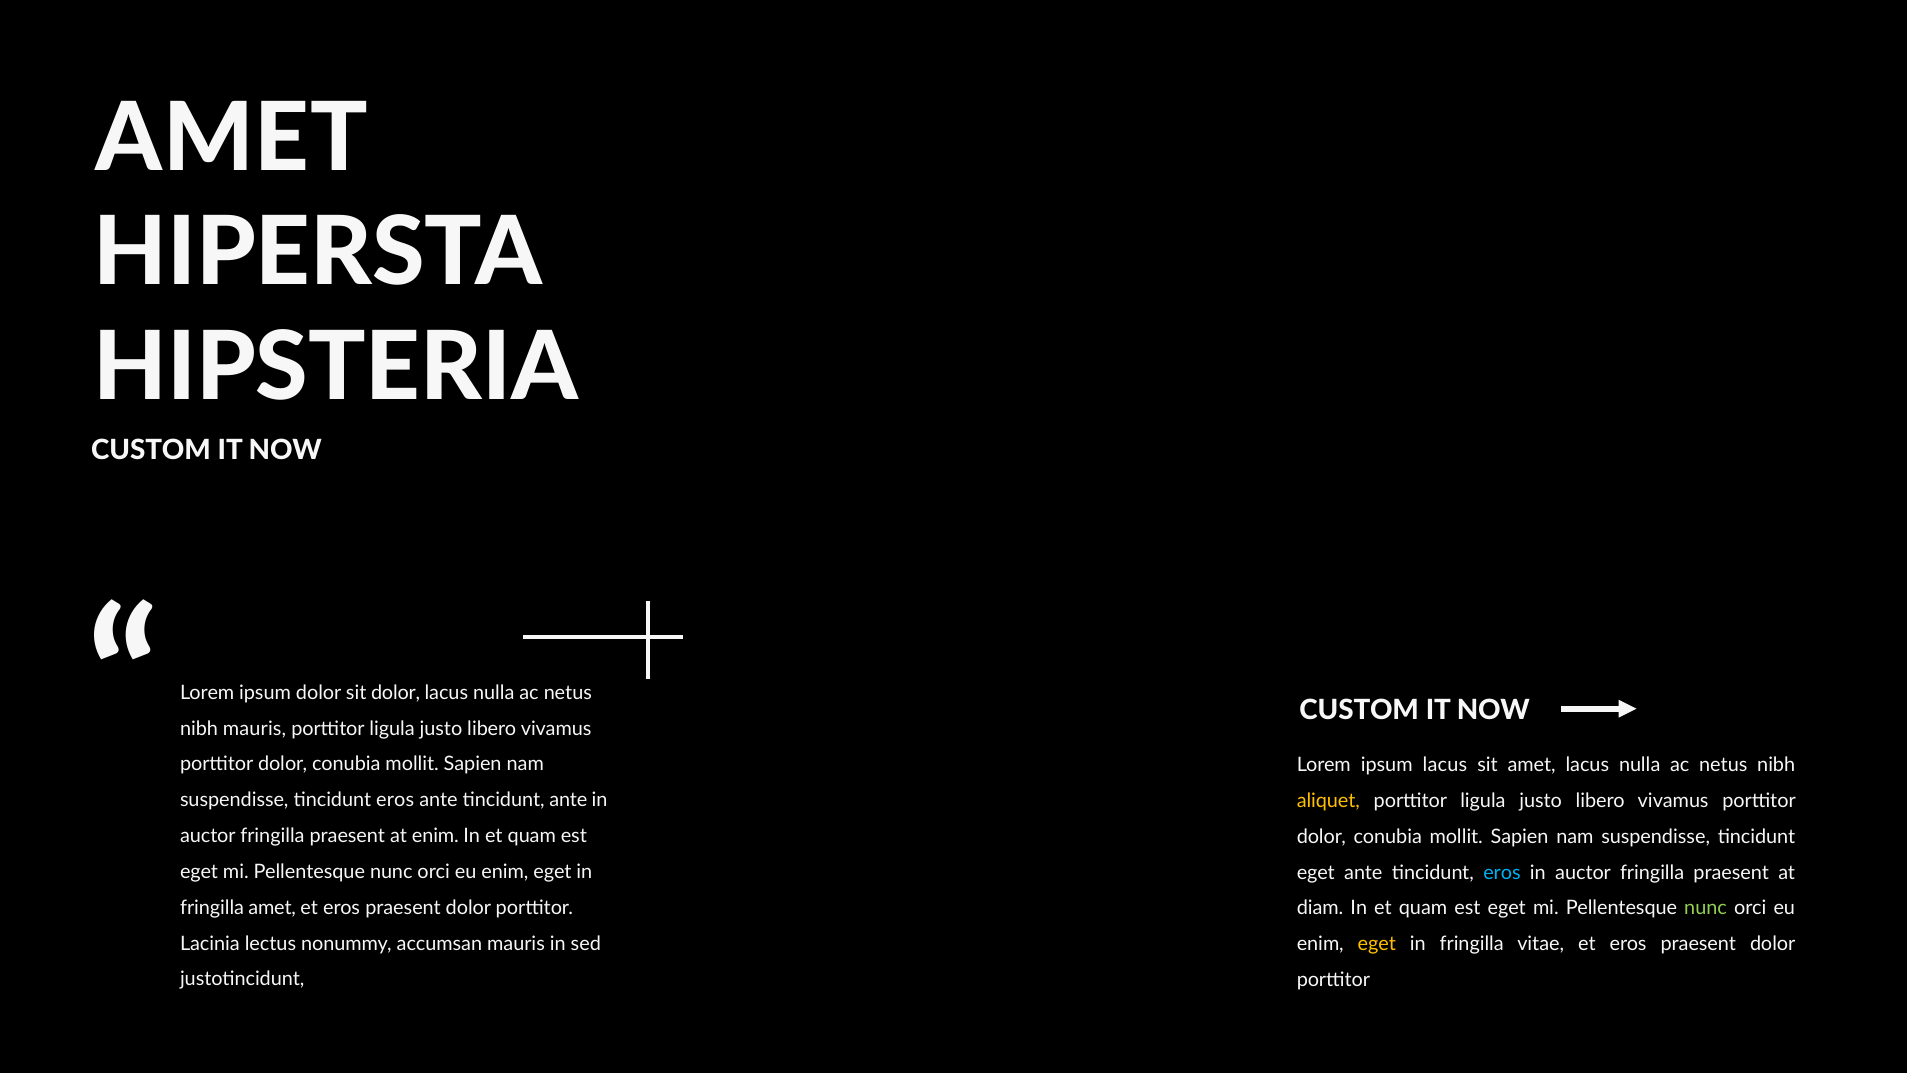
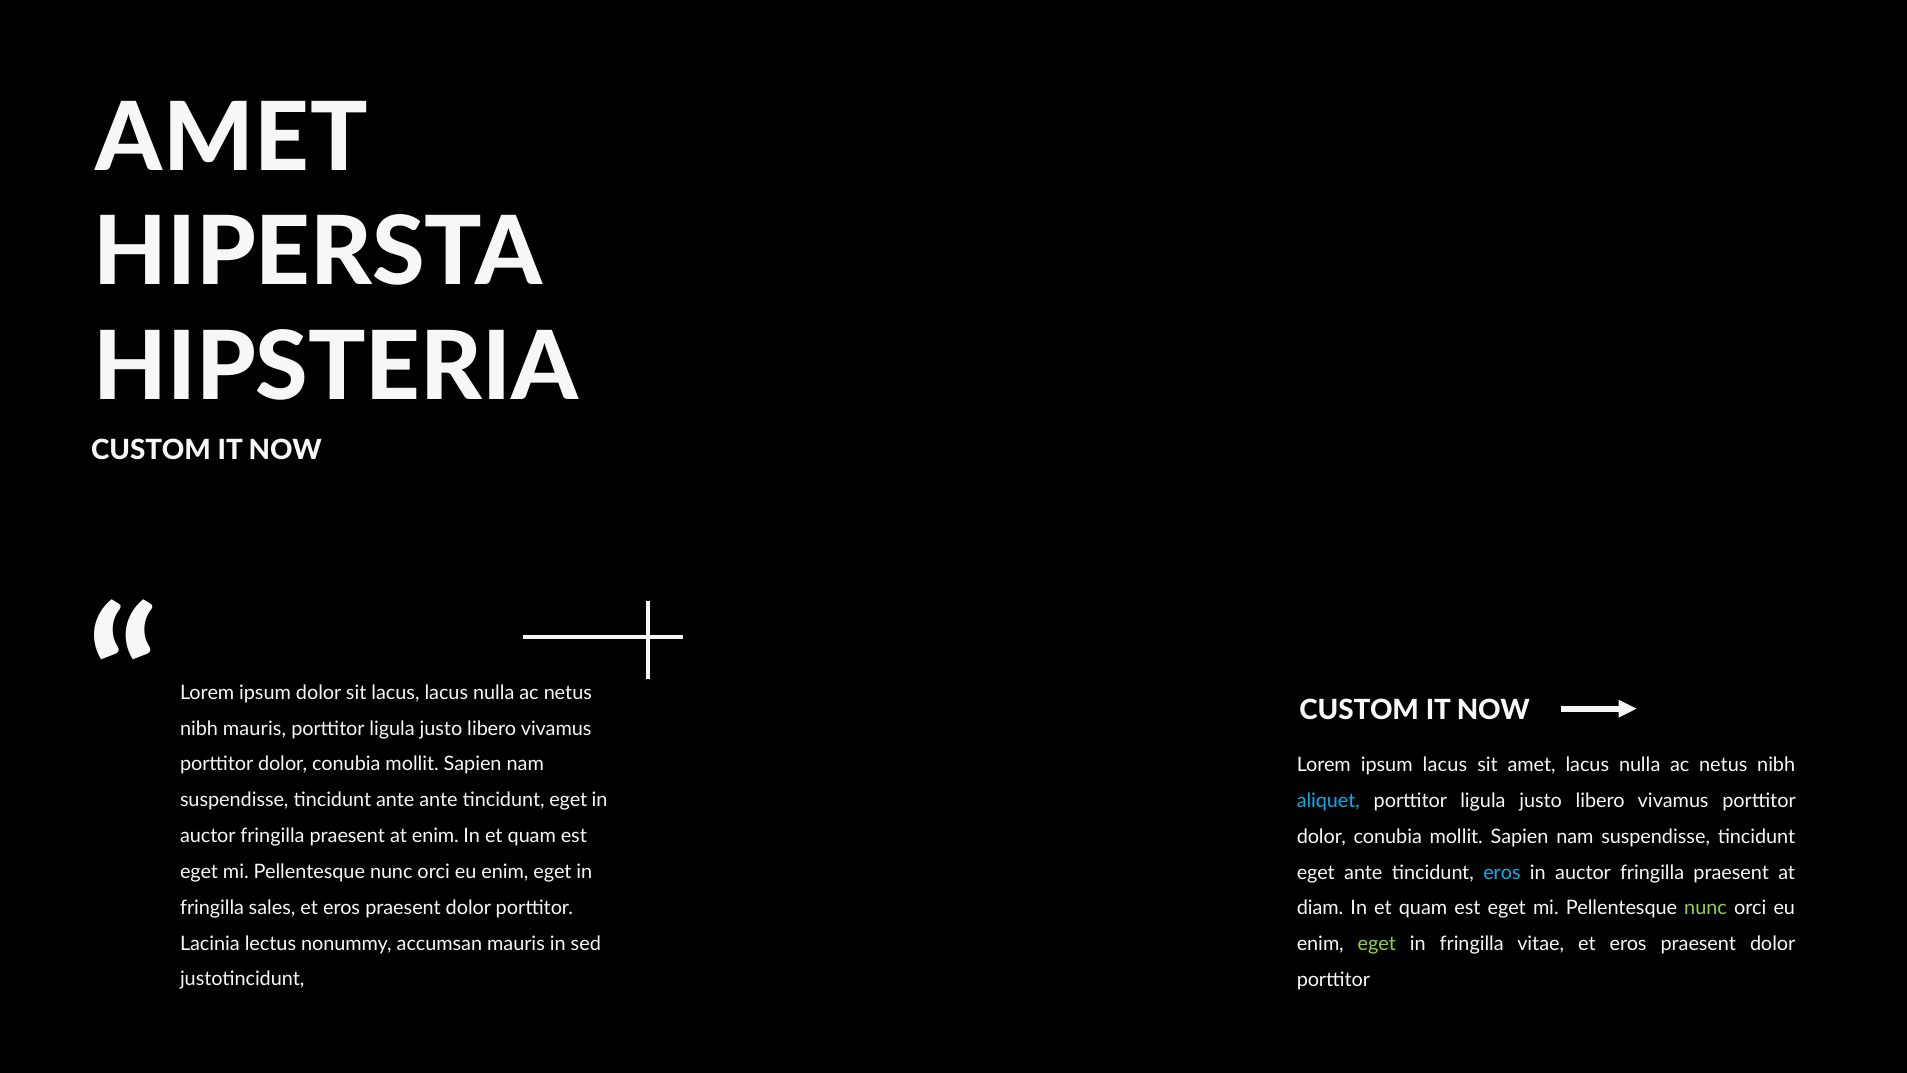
sit dolor: dolor -> lacus (396, 693)
suspendisse tincidunt eros: eros -> ante (395, 800)
ante tincidunt ante: ante -> eget (568, 800)
aliquet colour: yellow -> light blue (1328, 801)
fringilla amet: amet -> sales (272, 907)
eget colour: yellow -> light green (1377, 944)
